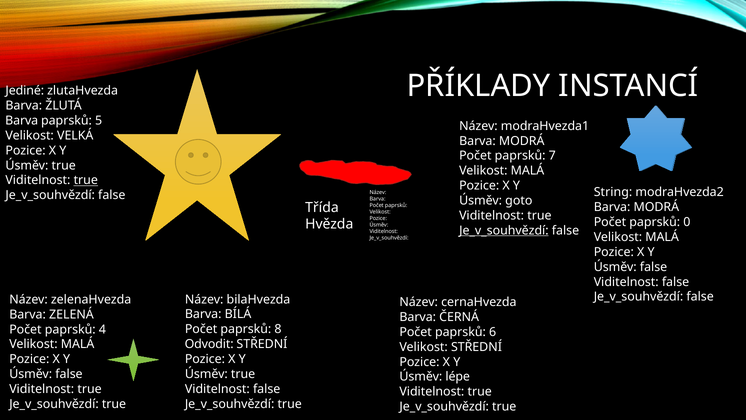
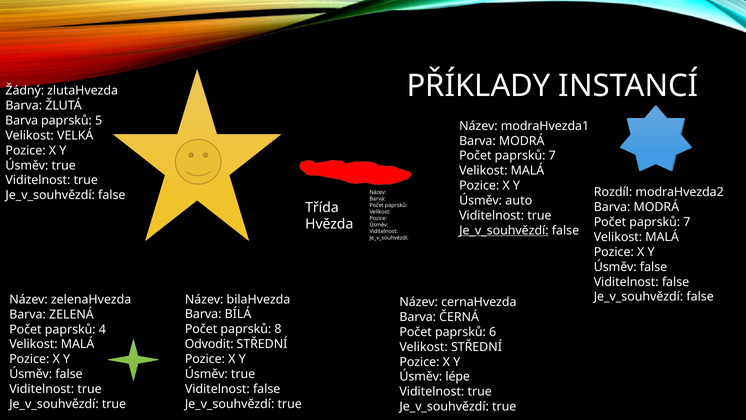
Jediné: Jediné -> Žádný (25, 91)
true underline: present -> none (86, 180)
String: String -> Rozdíl (613, 192)
goto: goto -> auto (519, 200)
0: 0 -> 7 (687, 222)
